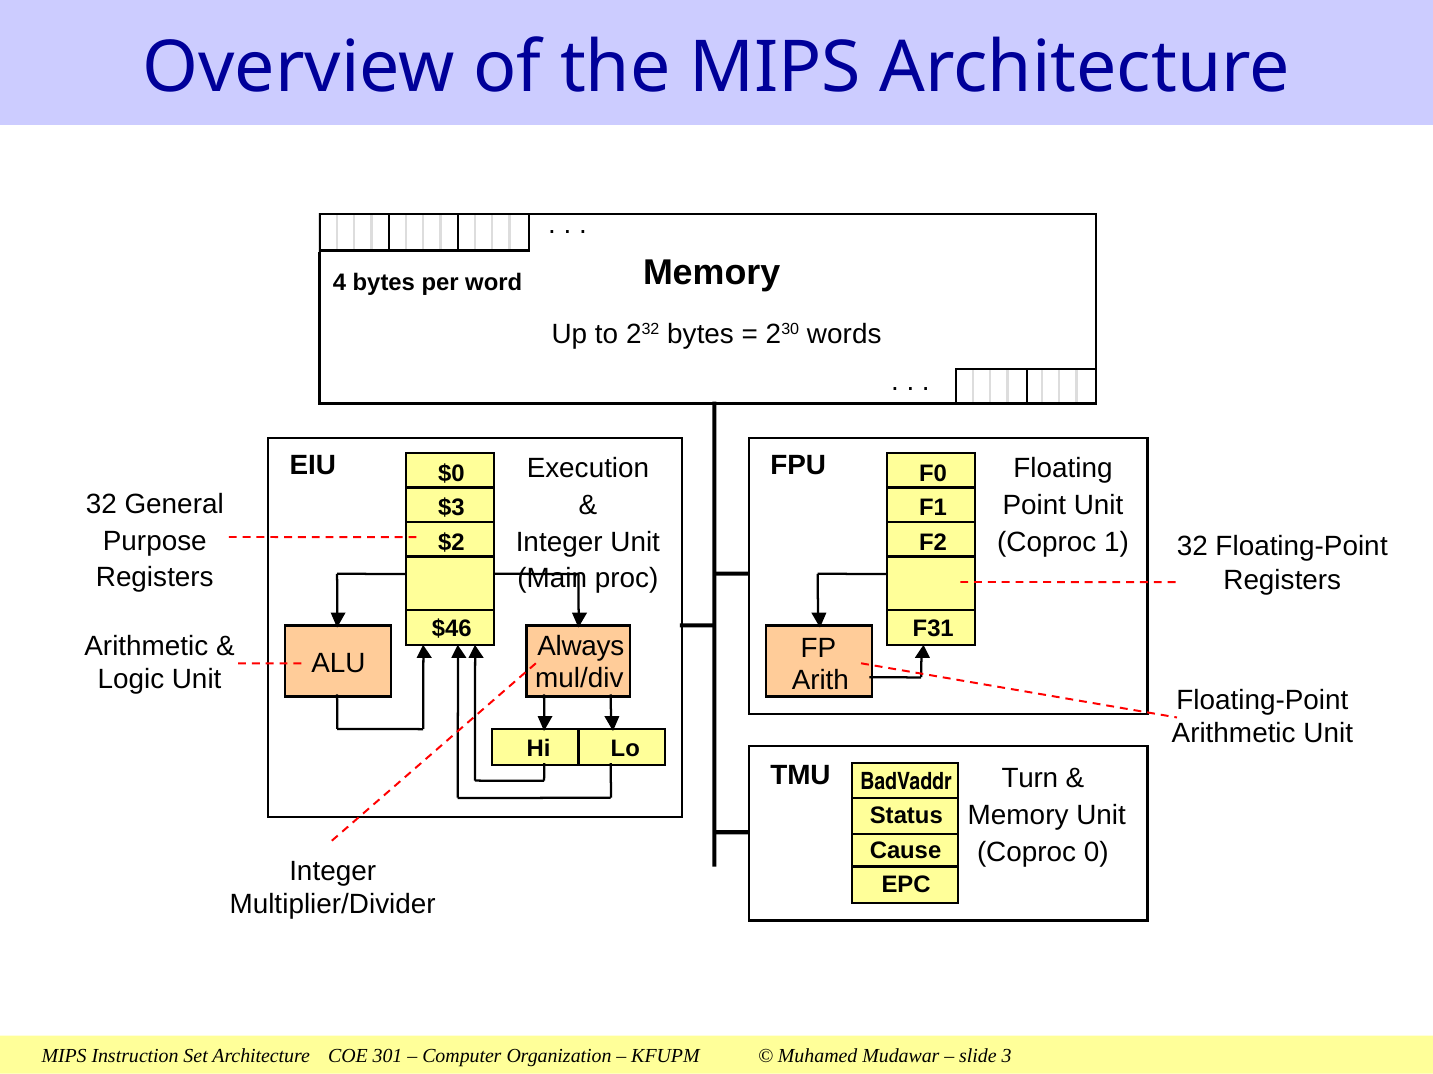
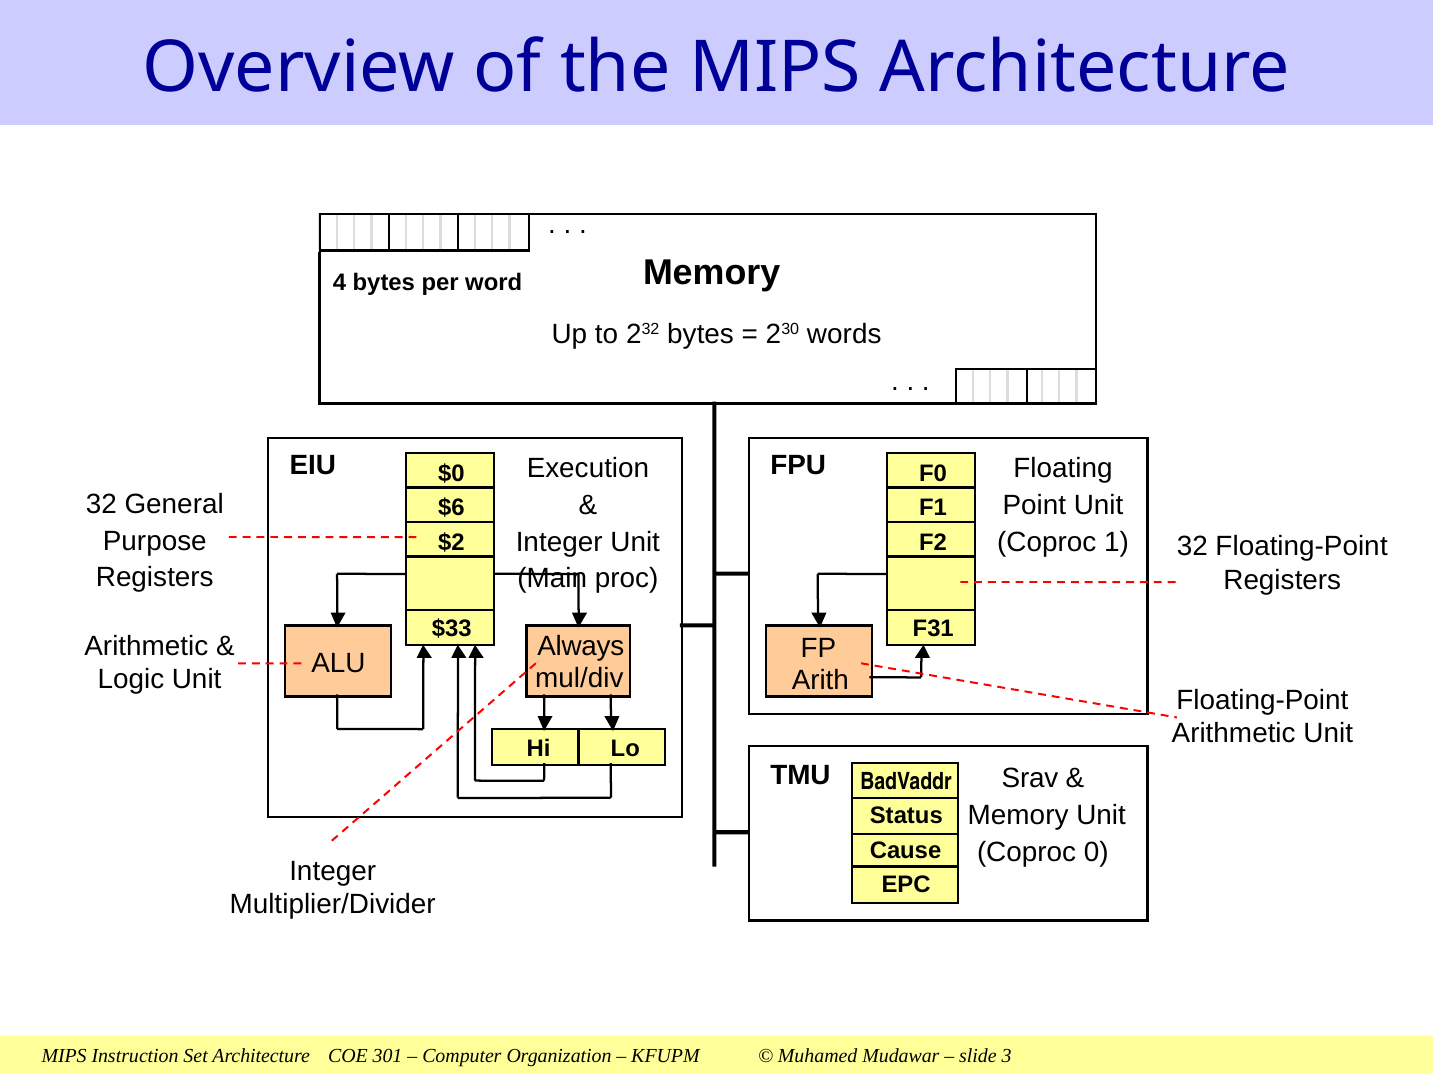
$3: $3 -> $6 (451, 508)
$46: $46 -> $33 (452, 629)
Turn: Turn -> Srav (1030, 779)
